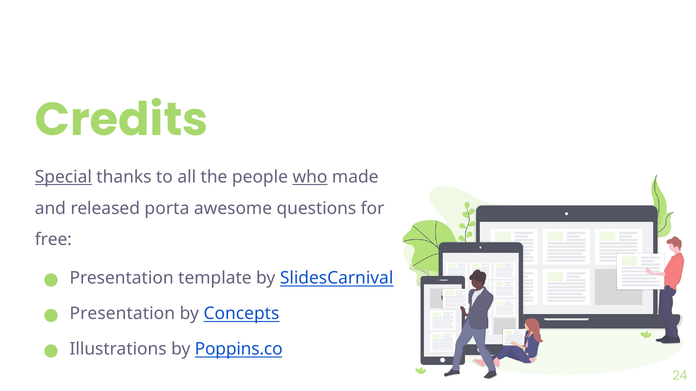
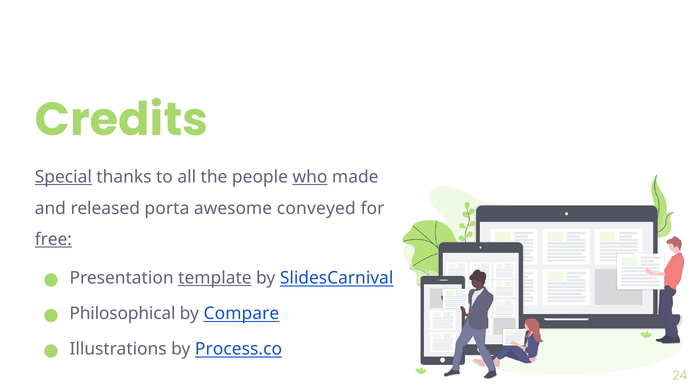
questions: questions -> conveyed (316, 209)
free underline: none -> present (53, 240)
template underline: none -> present (215, 278)
Presentation: Presentation -> Philosophical (122, 314)
Concepts: Concepts -> Compare (241, 314)
Poppins.co: Poppins.co -> Process.co (239, 349)
